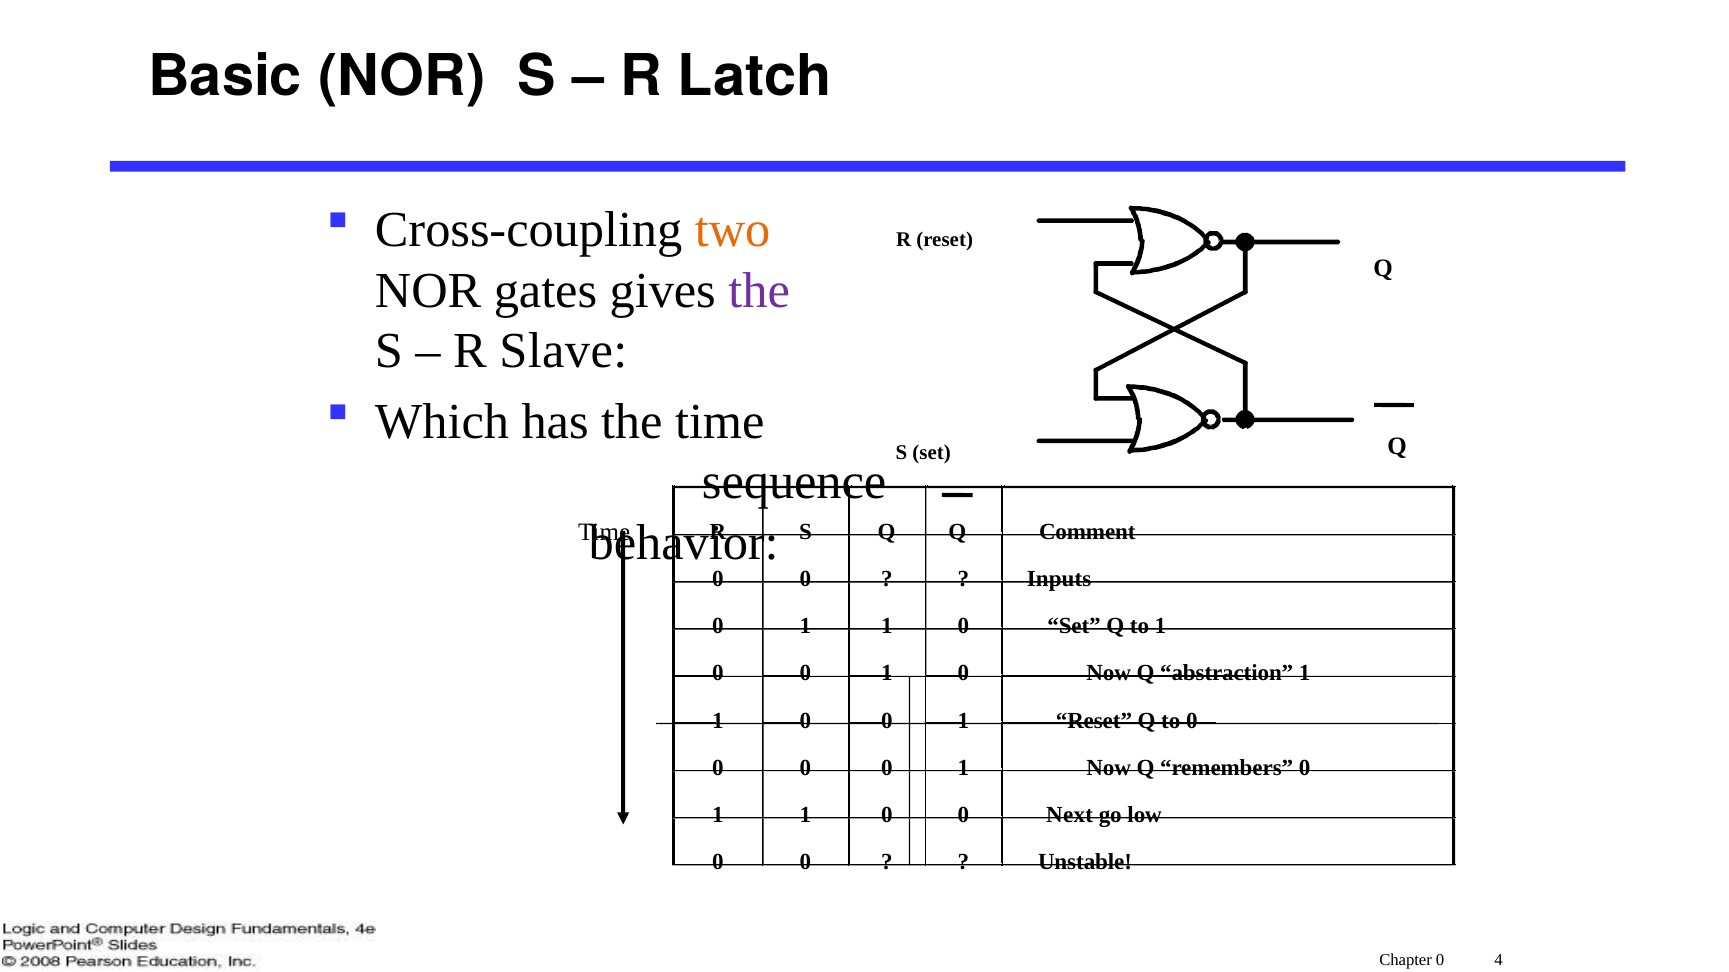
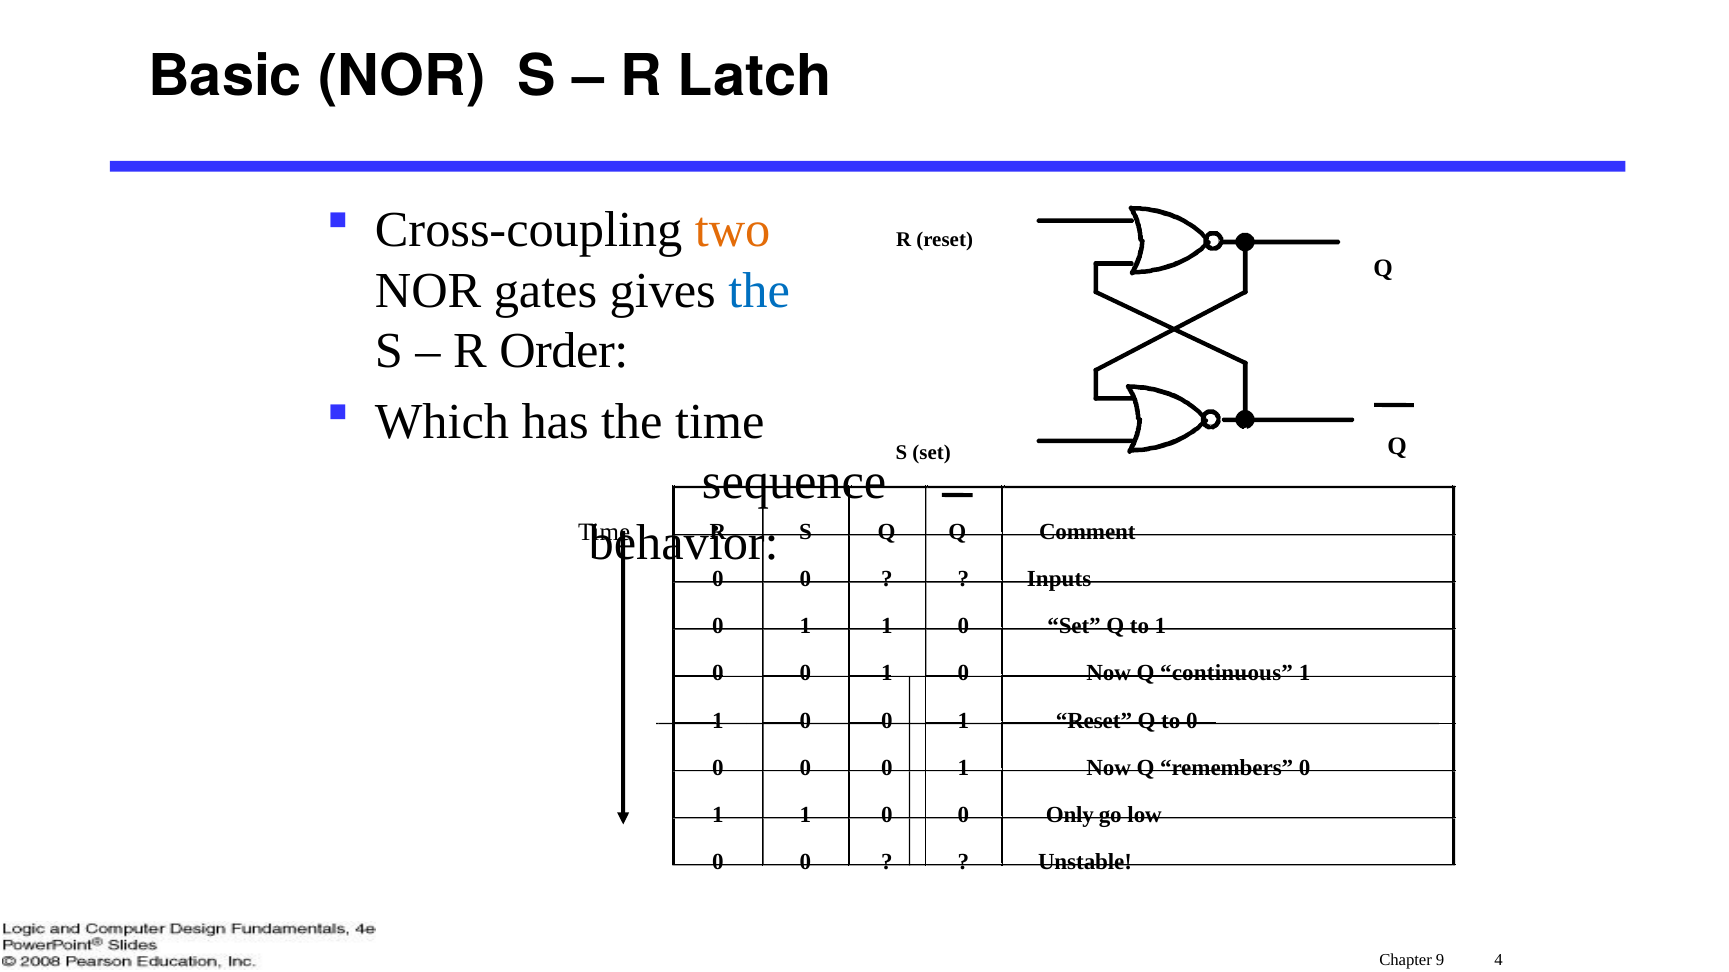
the colour: purple -> blue (759, 291)
Slave: Slave -> Order (564, 351)
abstraction: abstraction -> continuous (1227, 674)
Next: Next -> Only (1070, 815)
Chapter 0: 0 -> 9 (1440, 961)
